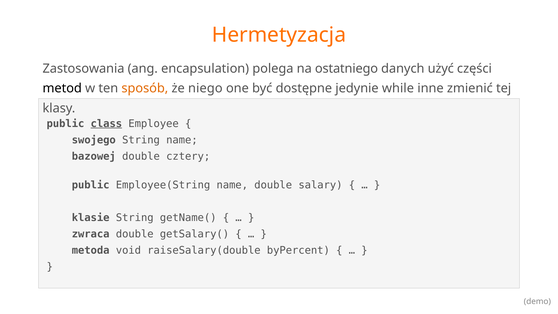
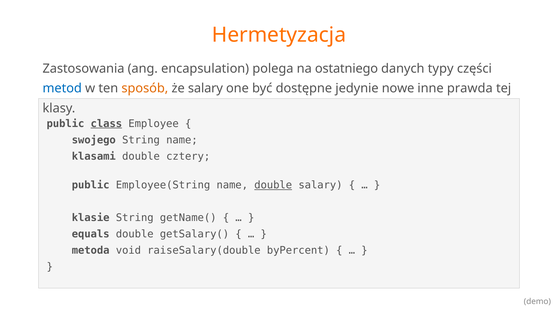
użyć: użyć -> typy (441, 68)
metod colour: black -> blue (62, 88)
że niego: niego -> salary (205, 88)
while: while -> nowe (398, 88)
zmienić: zmienić -> prawda (470, 88)
bazowej: bazowej -> klasami (94, 156)
double underline: none -> present (273, 185)
zwraca: zwraca -> equals (91, 234)
